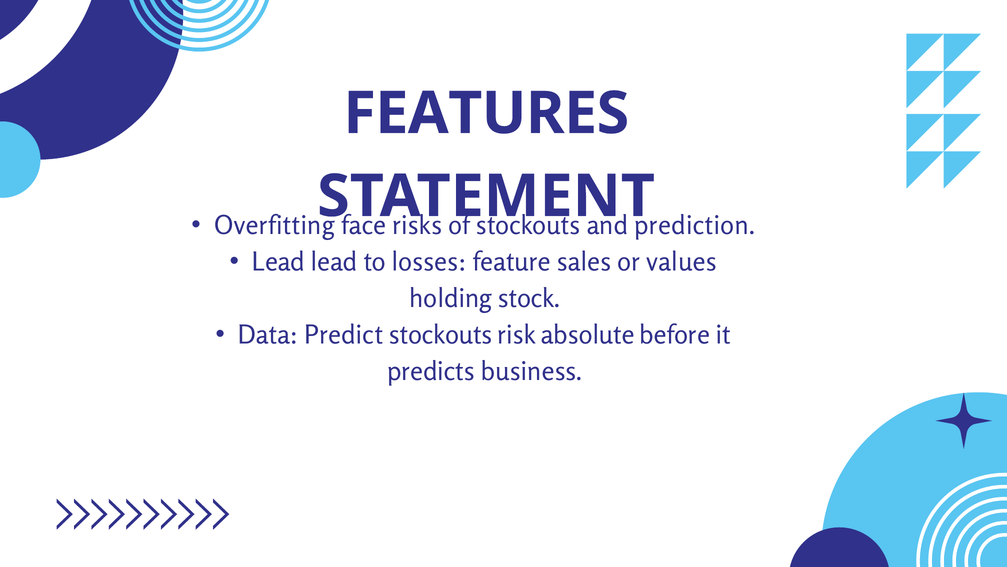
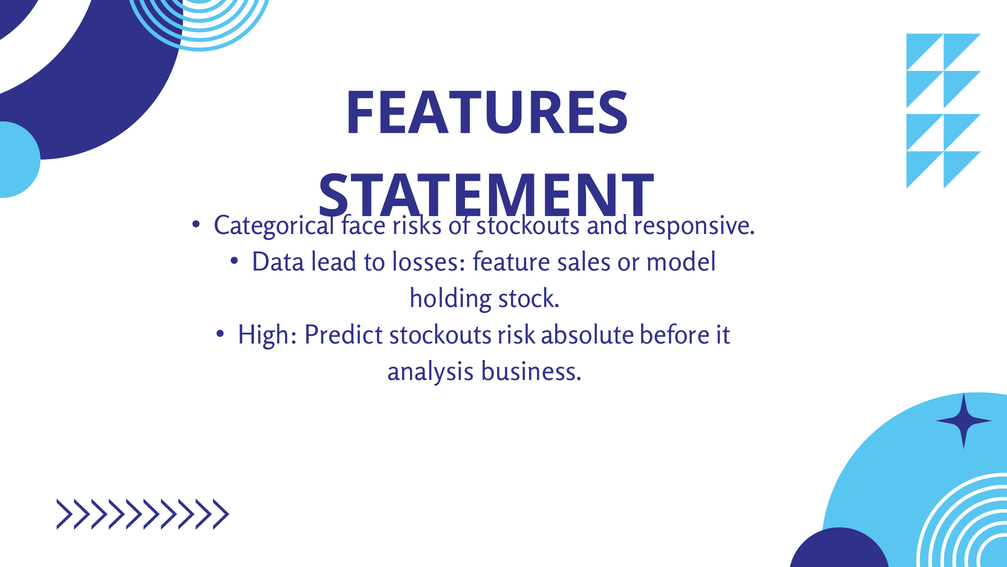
Overfitting: Overfitting -> Categorical (275, 225)
prediction: prediction -> responsive (695, 225)
Lead: Lead -> Data (278, 262)
values: values -> model (682, 262)
Data: Data -> High (268, 335)
predicts: predicts -> analysis (431, 371)
